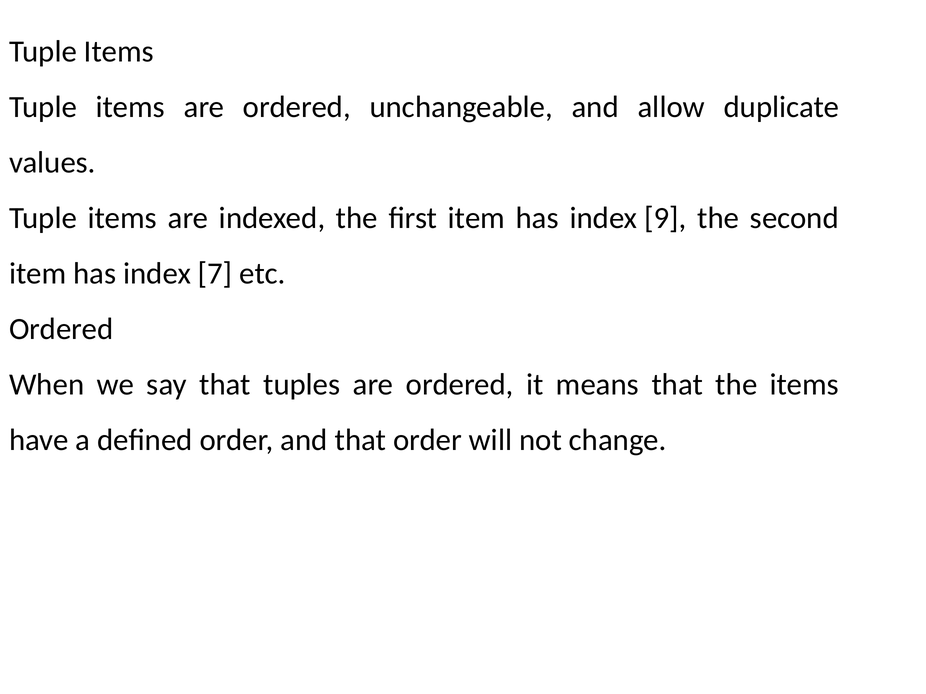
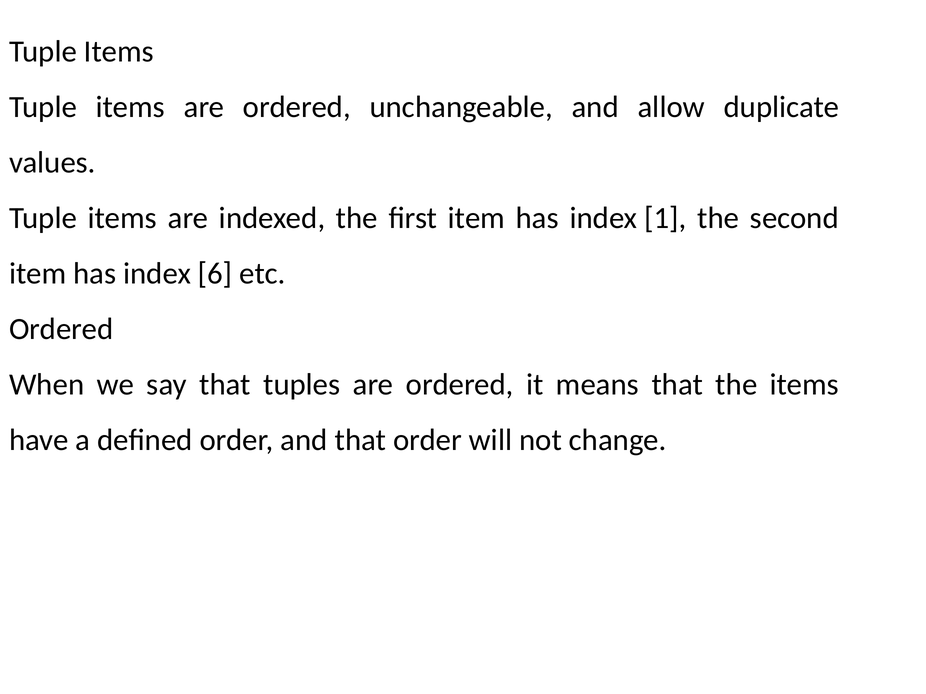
9: 9 -> 1 (665, 218)
7: 7 -> 6 (215, 274)
